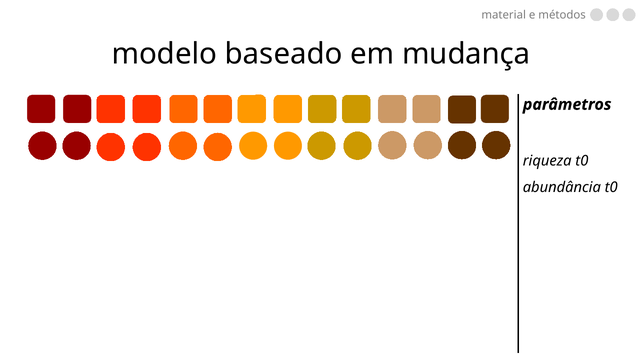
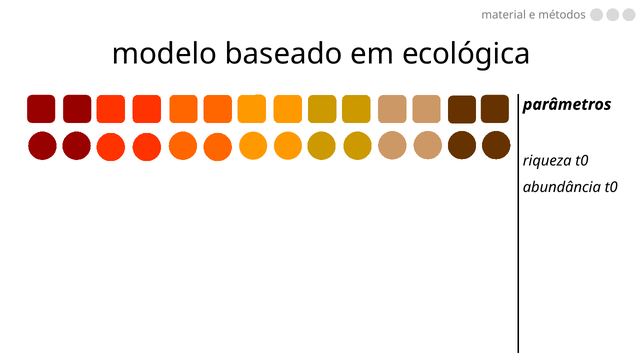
mudança: mudança -> ecológica (466, 54)
